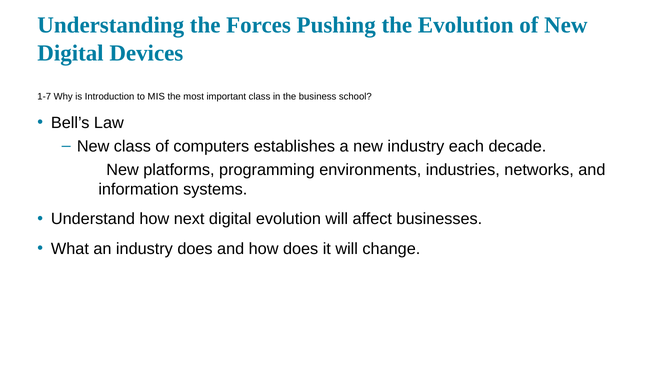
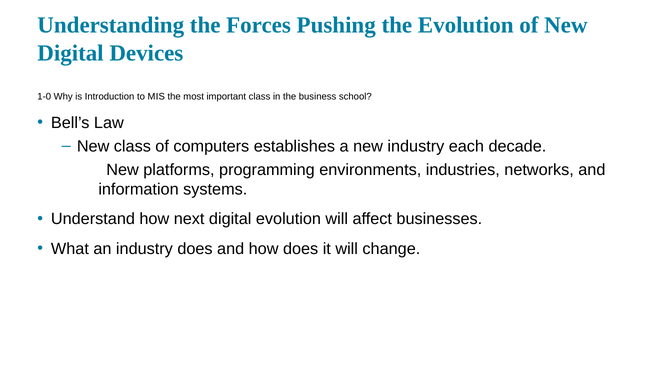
1-7: 1-7 -> 1-0 (44, 97)
